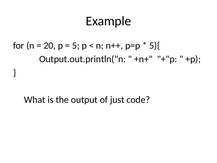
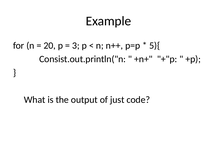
5: 5 -> 3 (76, 46)
Output.out.println("n: Output.out.println("n -> Consist.out.println("n (83, 59)
